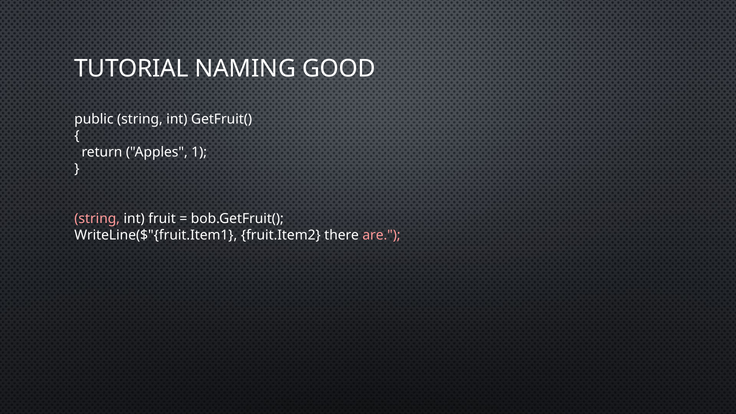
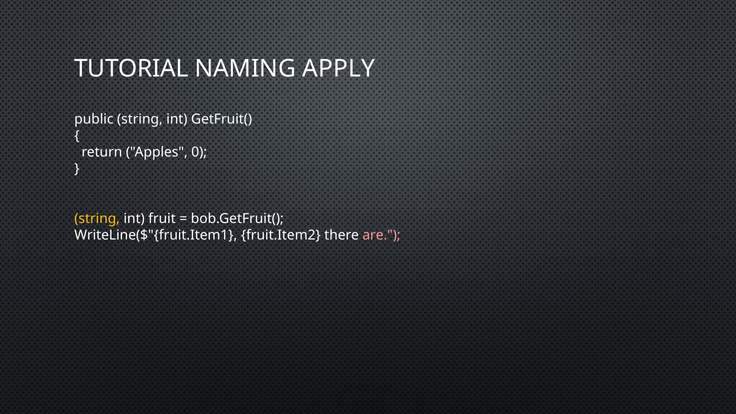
GOOD: GOOD -> APPLY (339, 68)
1: 1 -> 0 (199, 152)
string colour: pink -> yellow (97, 219)
